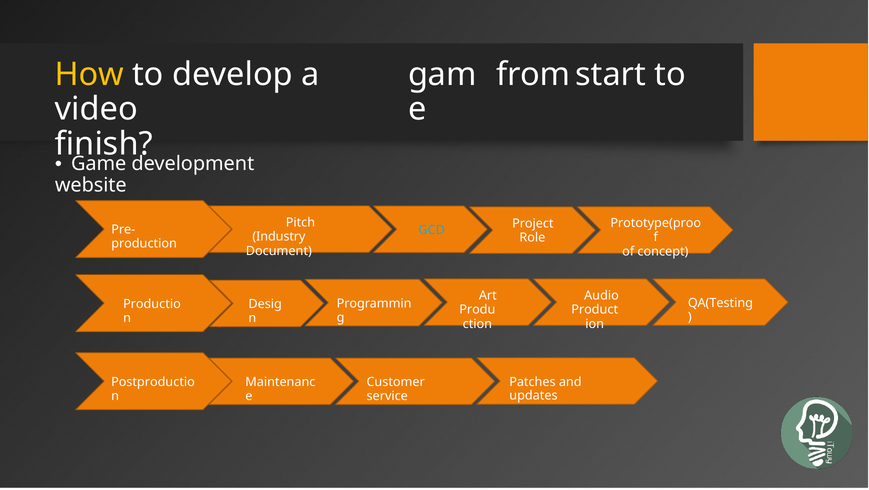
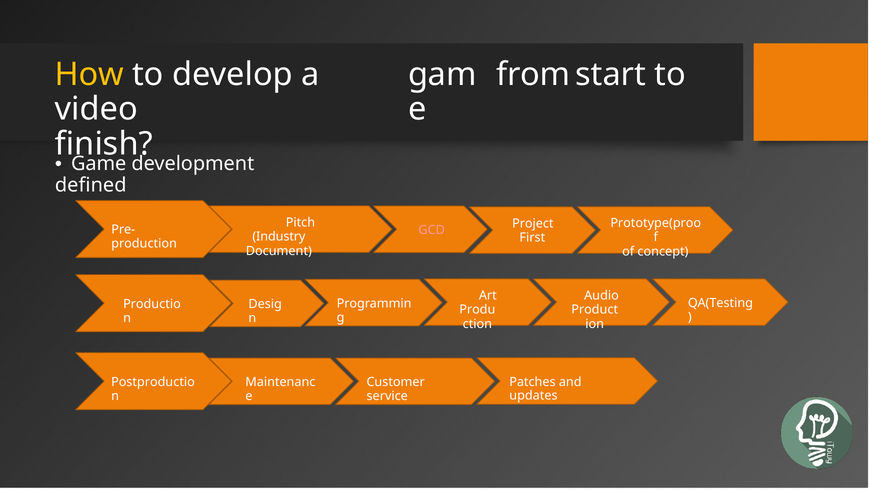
website: website -> defined (91, 185)
GCD colour: light blue -> pink (432, 230)
Role: Role -> First (532, 238)
